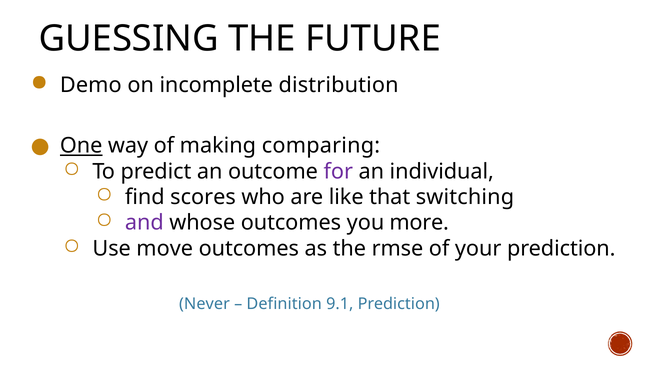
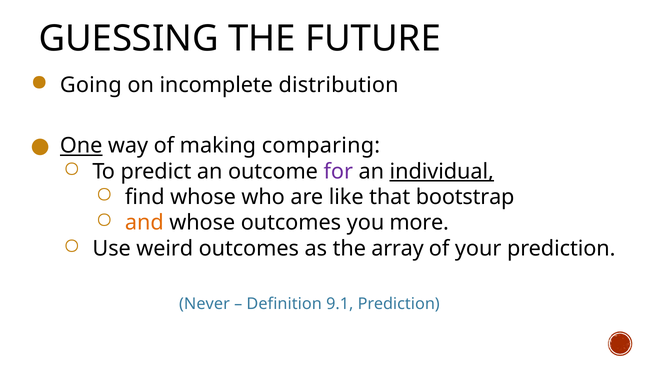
Demo: Demo -> Going (91, 85)
individual underline: none -> present (442, 172)
find scores: scores -> whose (203, 197)
switching: switching -> bootstrap (465, 197)
and colour: purple -> orange (144, 223)
move: move -> weird (165, 249)
rmse: rmse -> array (398, 249)
